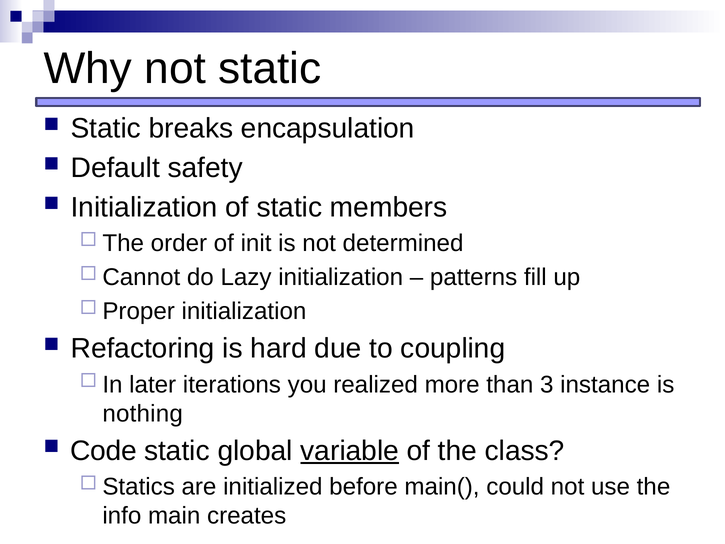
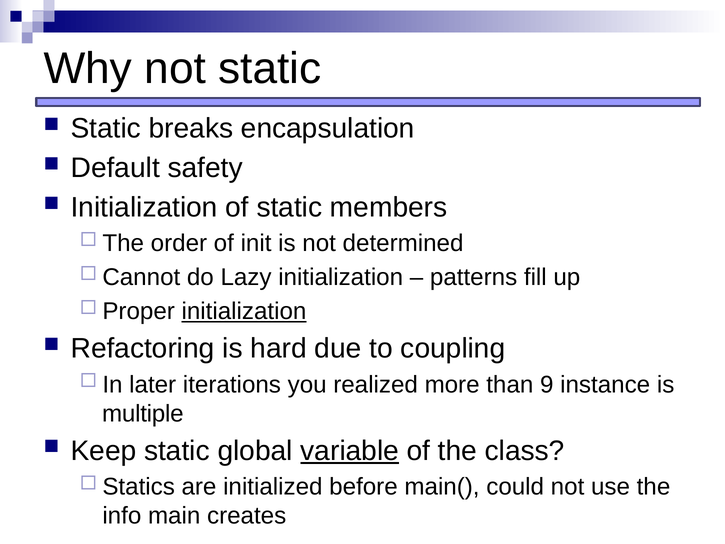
initialization underline: none -> present (244, 311)
3: 3 -> 9 (547, 384)
nothing: nothing -> multiple (143, 413)
Code: Code -> Keep (104, 451)
